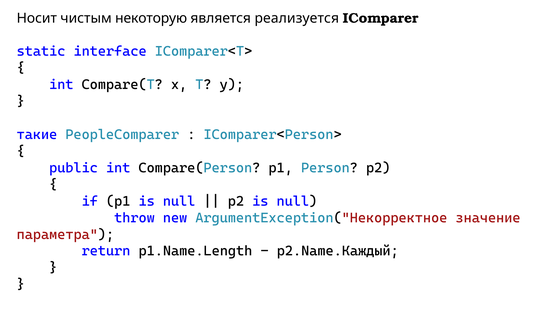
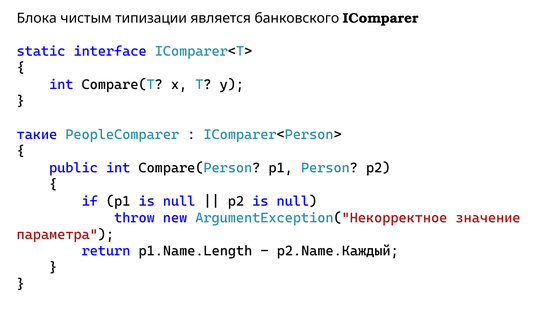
Носит: Носит -> Блока (37, 18)
некоторую: некоторую -> типизации (151, 18)
реализуется: реализуется -> банковского (297, 18)
